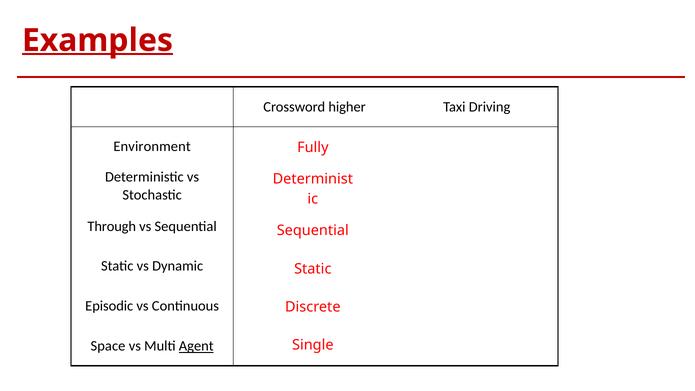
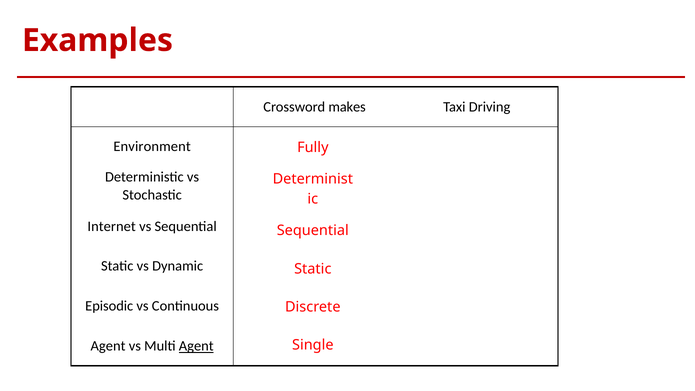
Examples underline: present -> none (97, 40)
higher: higher -> makes (347, 107)
Through: Through -> Internet (112, 226)
Space: Space -> Agent (108, 346)
